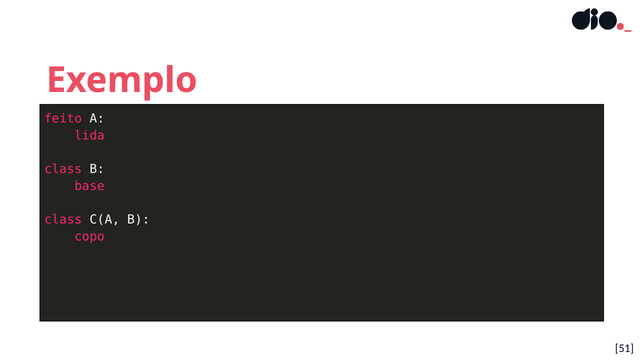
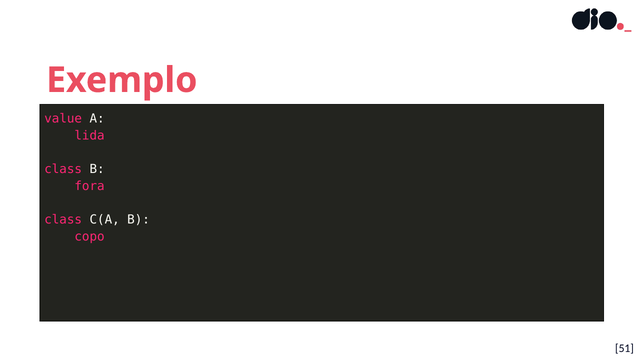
feito: feito -> value (63, 118)
base: base -> fora (90, 186)
